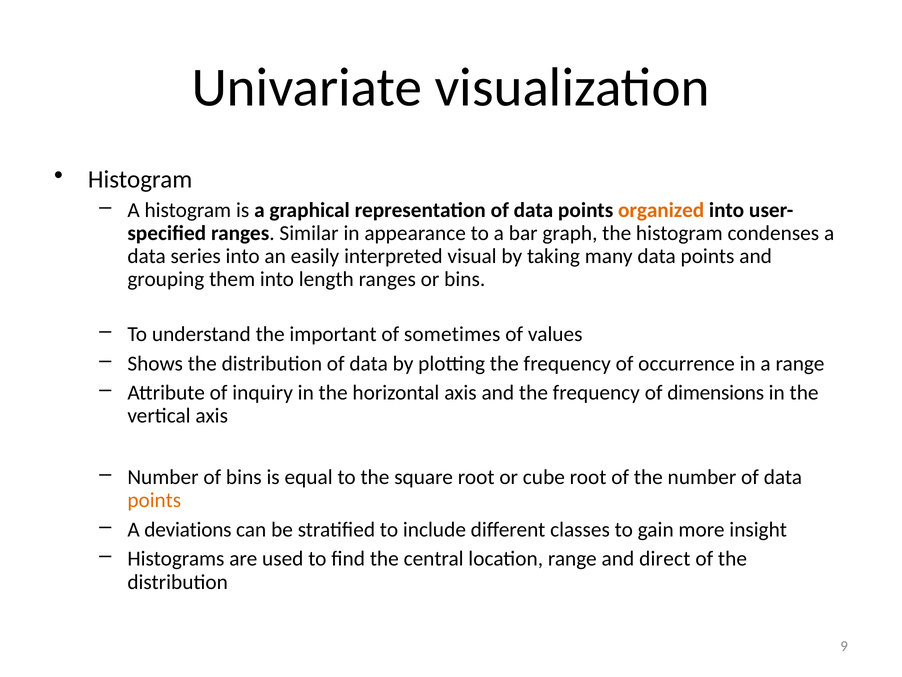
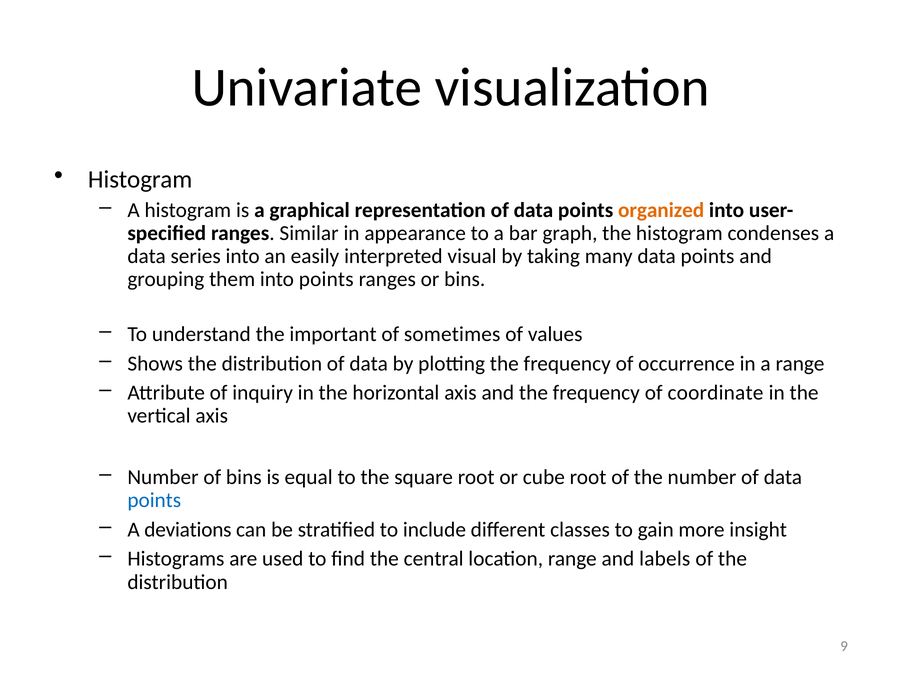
into length: length -> points (326, 279)
dimensions: dimensions -> coordinate (715, 393)
points colour: orange -> blue (154, 500)
direct: direct -> labels (665, 559)
